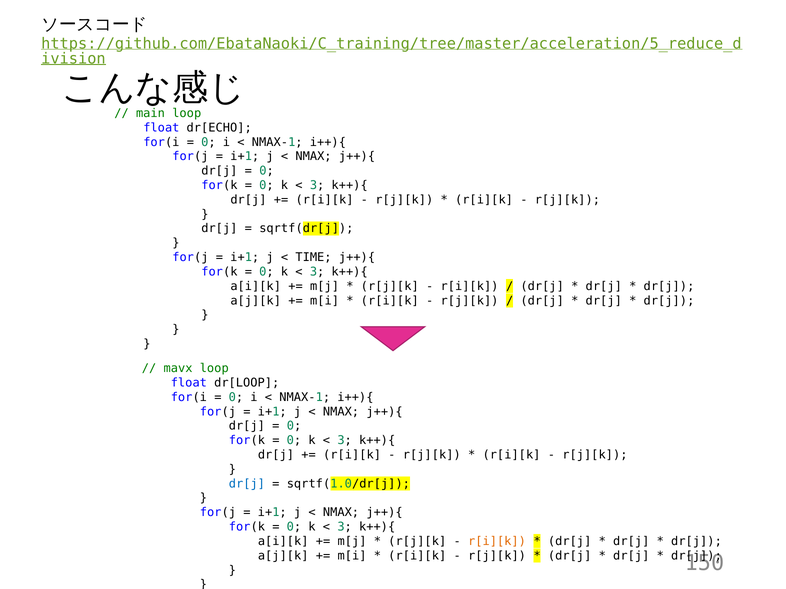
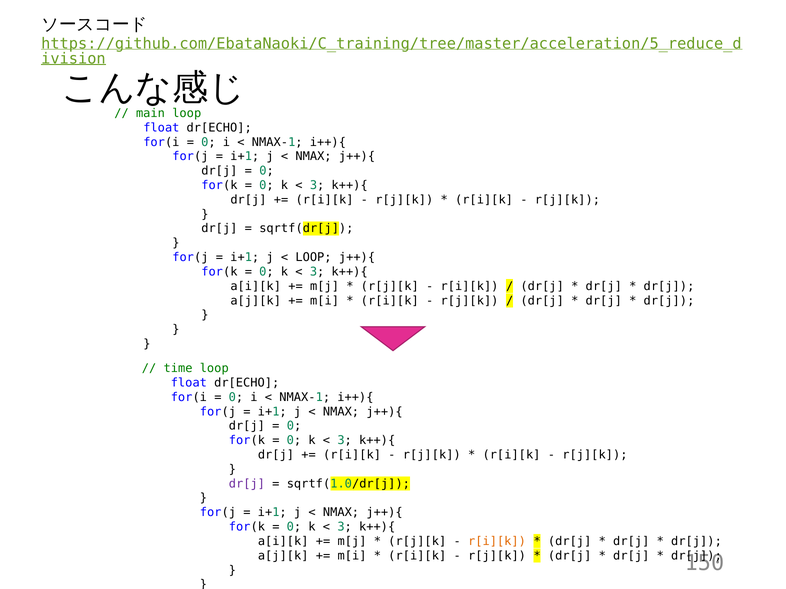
TIME: TIME -> LOOP (314, 258)
mavx: mavx -> time (178, 369)
dr[LOOP: dr[LOOP -> dr[ECHO (247, 383)
dr[j colour: blue -> purple (247, 484)
